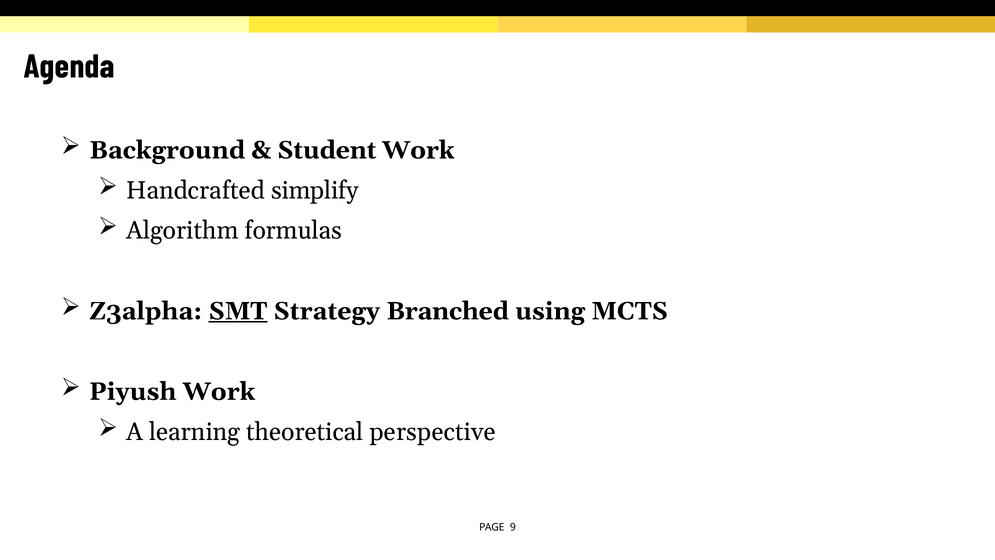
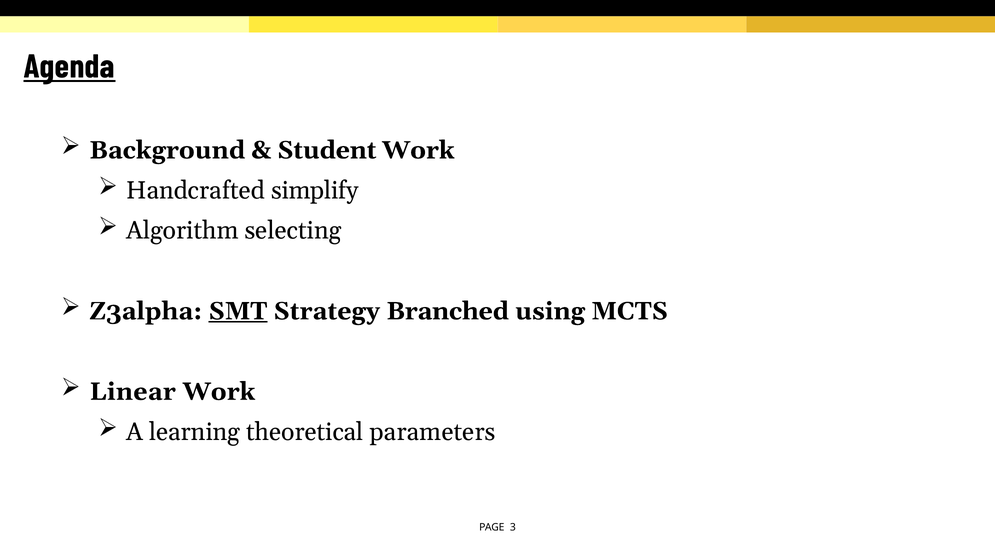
Agenda underline: none -> present (69, 67)
formulas: formulas -> selecting (293, 231)
Piyush: Piyush -> Linear (133, 391)
perspective: perspective -> parameters (433, 432)
9: 9 -> 3 (513, 527)
